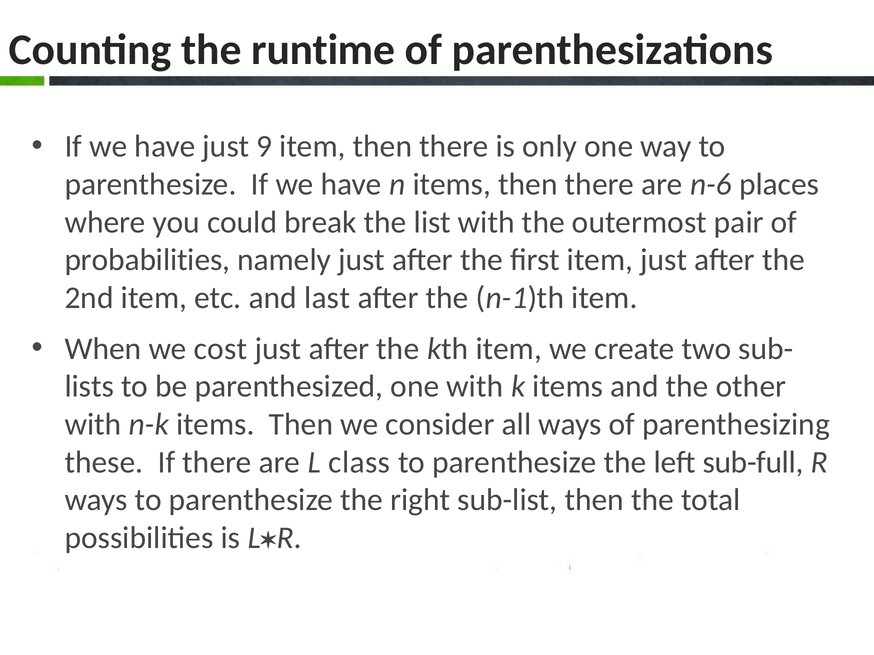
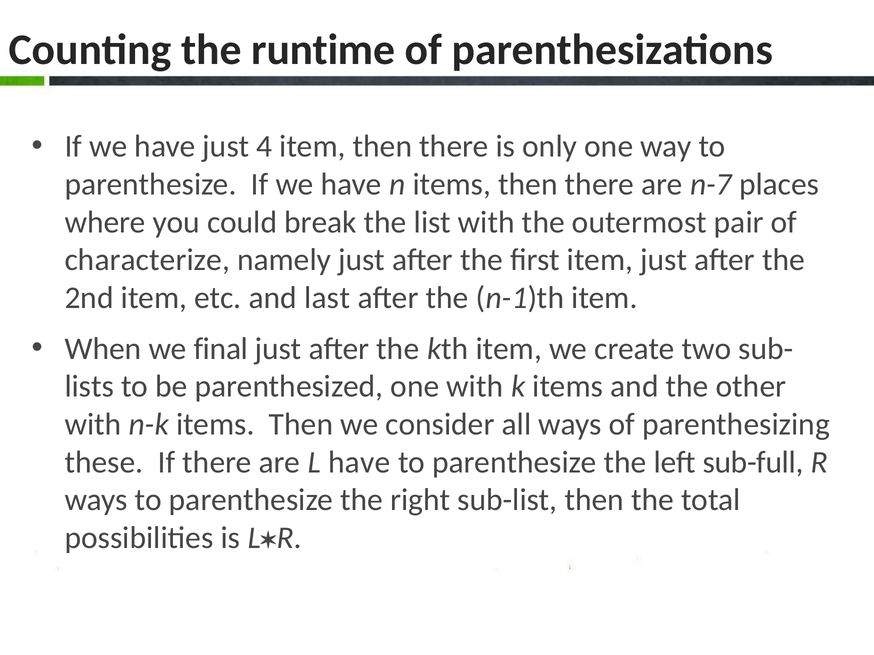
9: 9 -> 4 (264, 147)
n-6: n-6 -> n-7 (711, 184)
probabilities: probabilities -> characterize (147, 260)
cost: cost -> final (221, 349)
L class: class -> have (359, 463)
